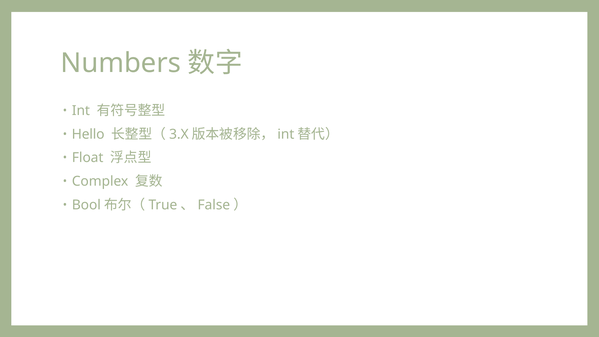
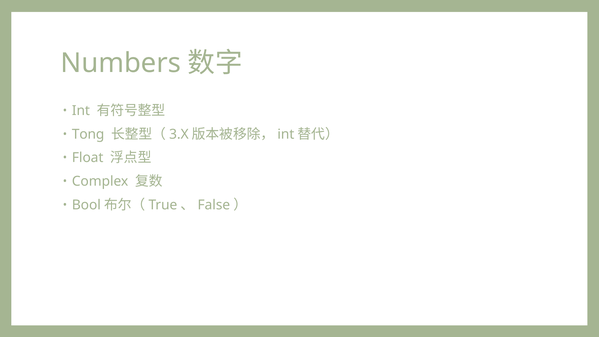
Hello: Hello -> Tong (88, 134)
